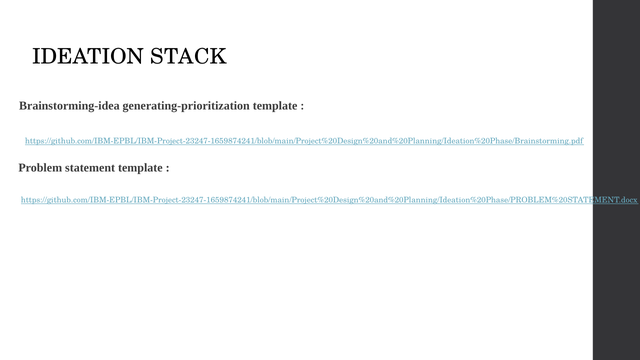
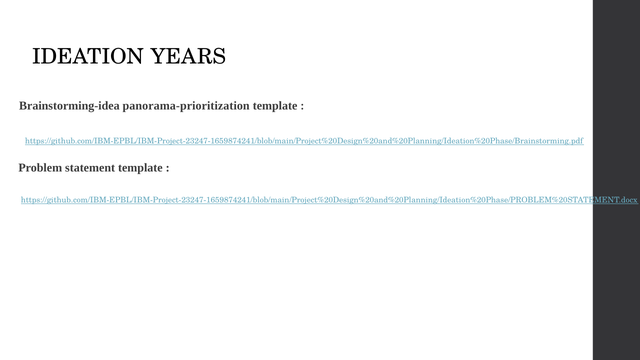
STACK: STACK -> YEARS (188, 57)
generating-prioritization: generating-prioritization -> panorama-prioritization (186, 106)
